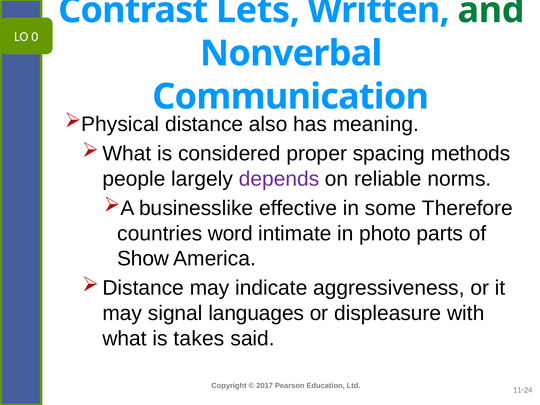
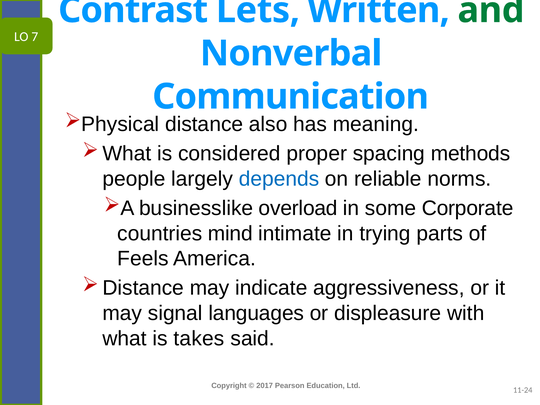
0: 0 -> 7 (35, 37)
depends colour: purple -> blue (279, 179)
effective: effective -> overload (298, 208)
Therefore: Therefore -> Corporate (468, 208)
word: word -> mind (230, 233)
photo: photo -> trying (385, 233)
Show: Show -> Feels (143, 259)
